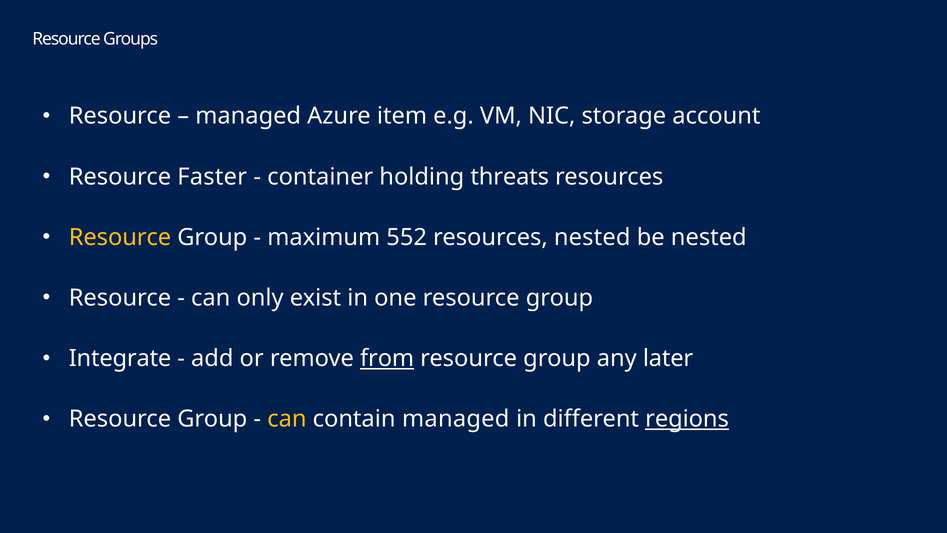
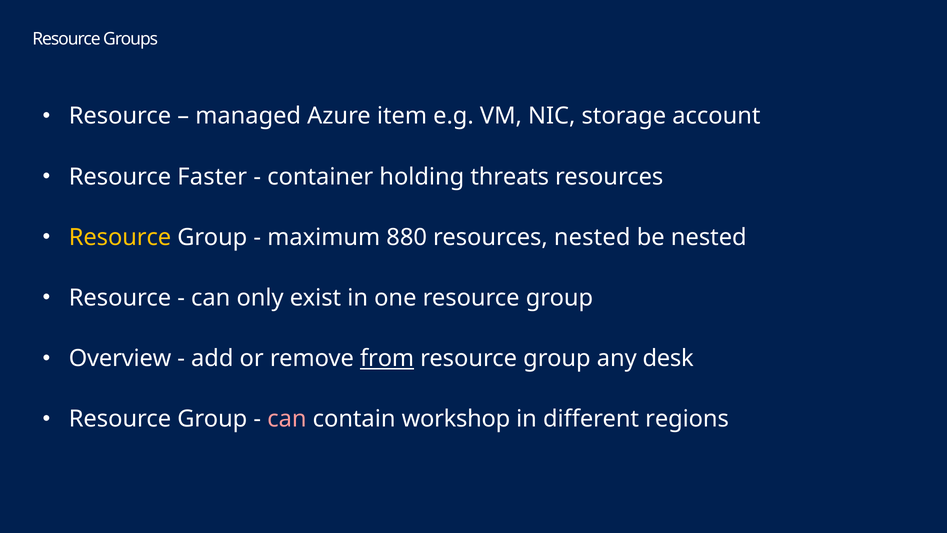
552: 552 -> 880 (407, 237)
Integrate: Integrate -> Overview (120, 358)
later: later -> desk (668, 358)
can colour: yellow -> pink (287, 419)
contain managed: managed -> workshop (456, 419)
regions underline: present -> none (687, 419)
